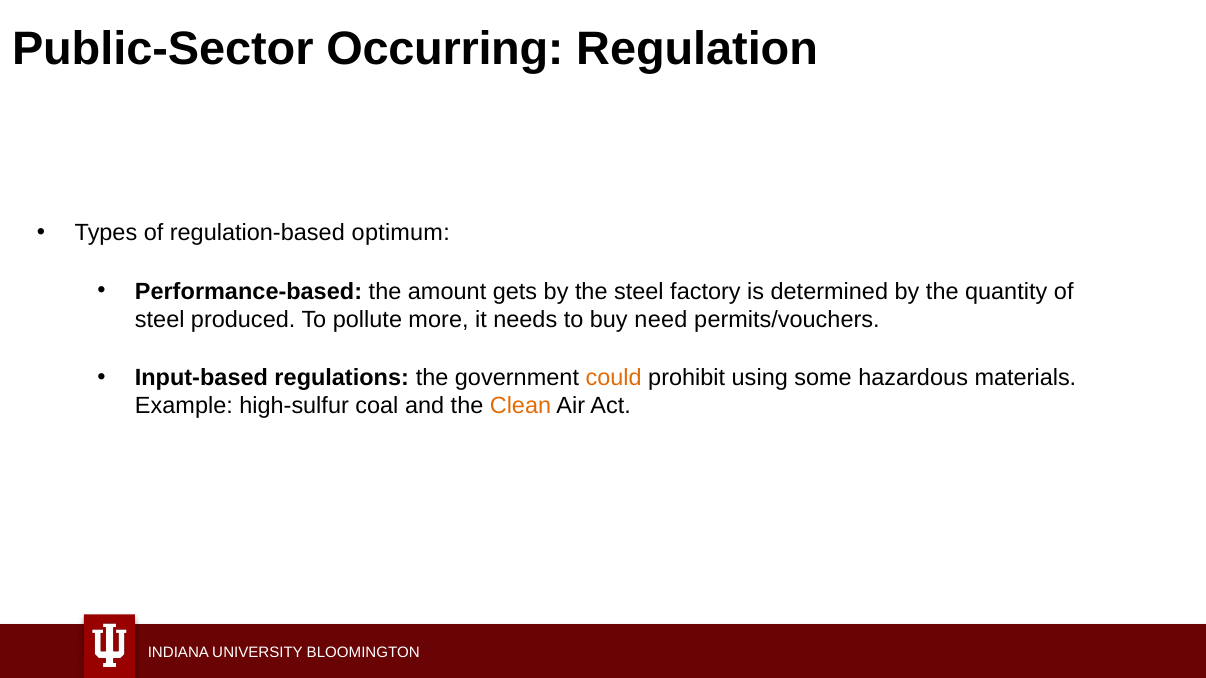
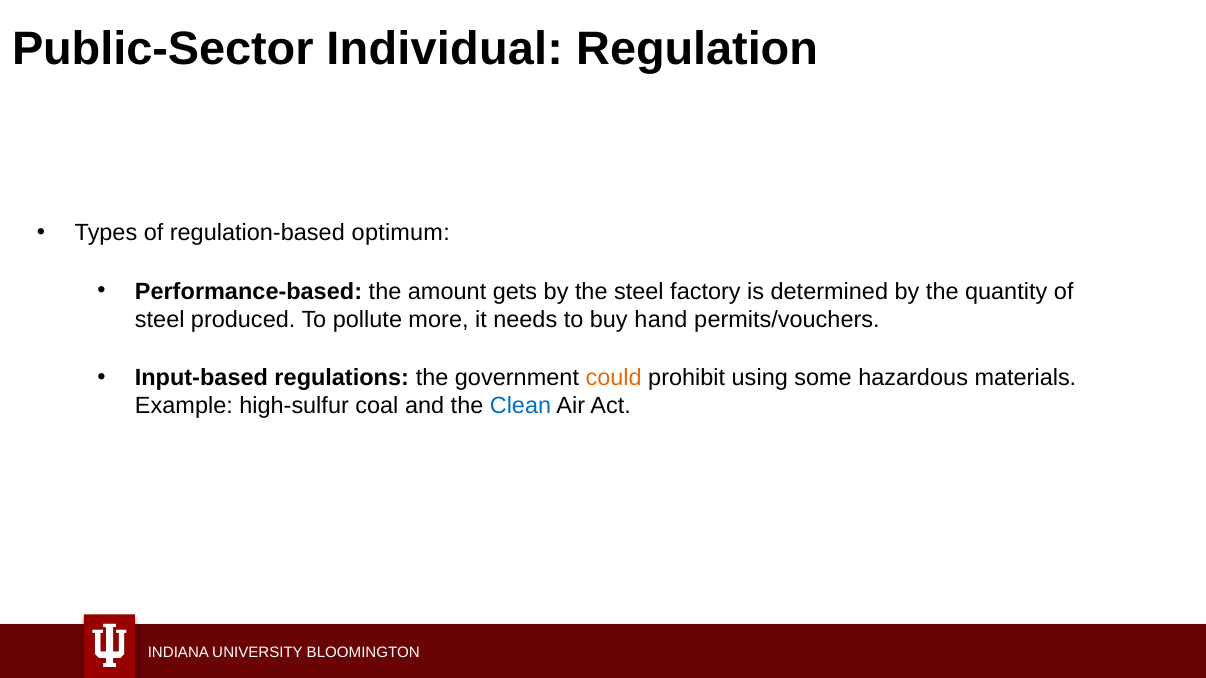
Occurring: Occurring -> Individual (445, 49)
need: need -> hand (661, 320)
Clean colour: orange -> blue (520, 406)
